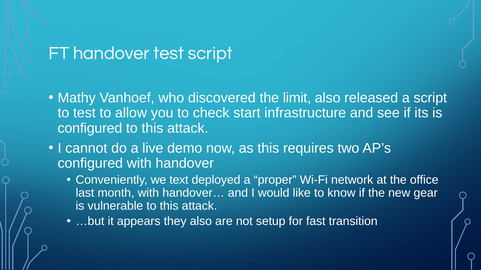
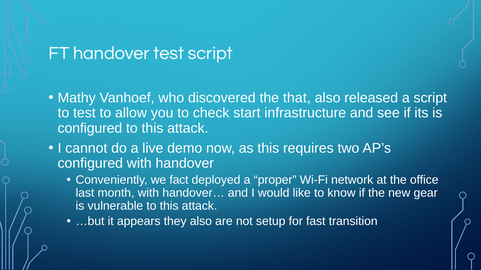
limit: limit -> that (297, 98)
text: text -> fact (179, 180)
